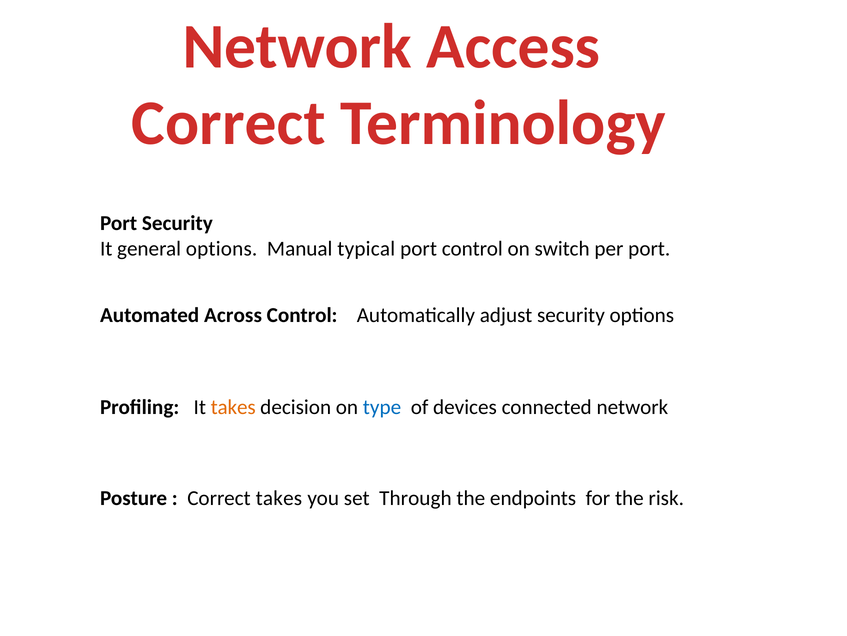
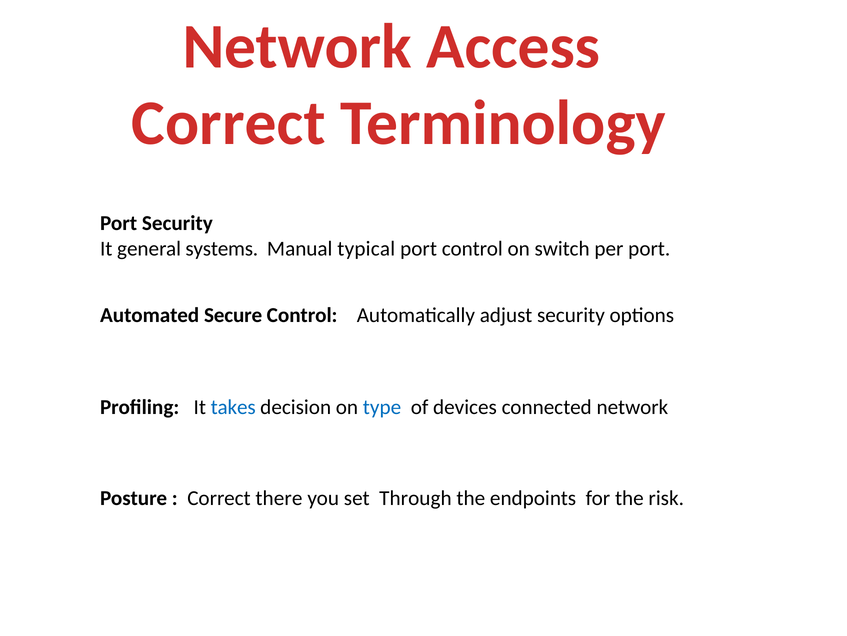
general options: options -> systems (222, 248)
Across: Across -> Secure (233, 315)
takes colour: orange -> blue (233, 407)
Correct takes: takes -> there (279, 497)
